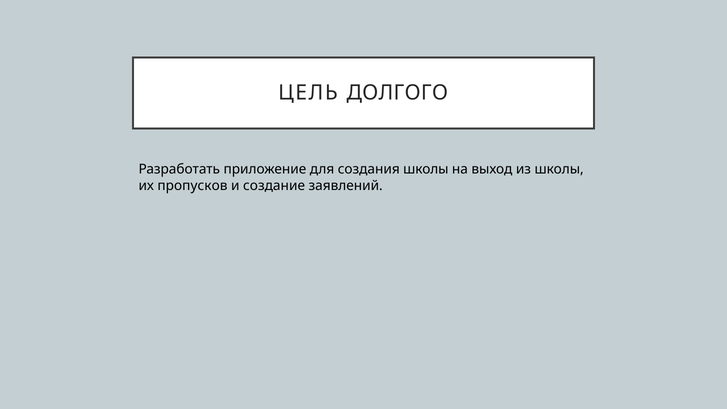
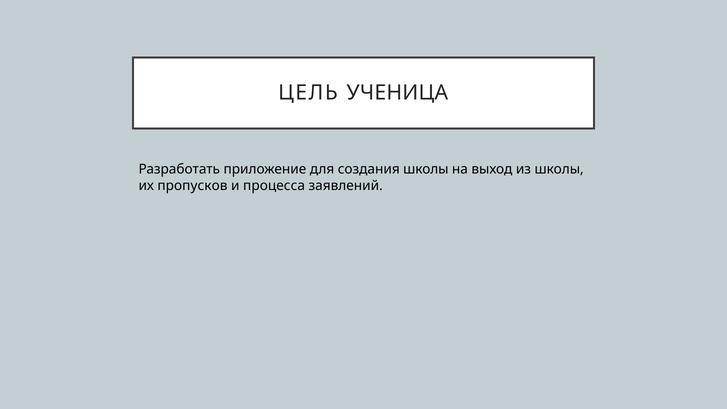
ДОЛГОГО: ДОЛГОГО -> УЧЕНИЦА (397, 93)
создание: создание -> процесса (274, 186)
